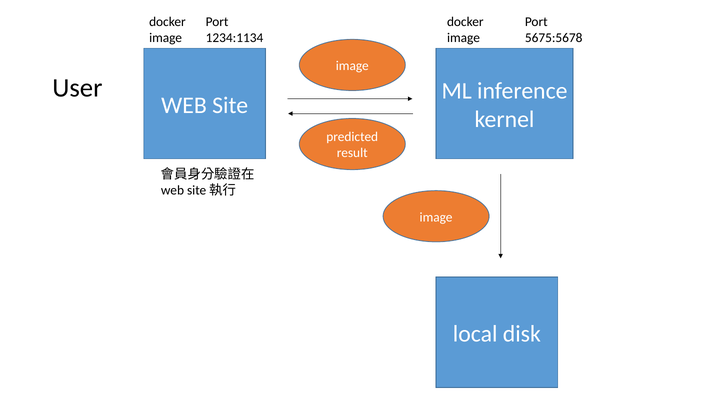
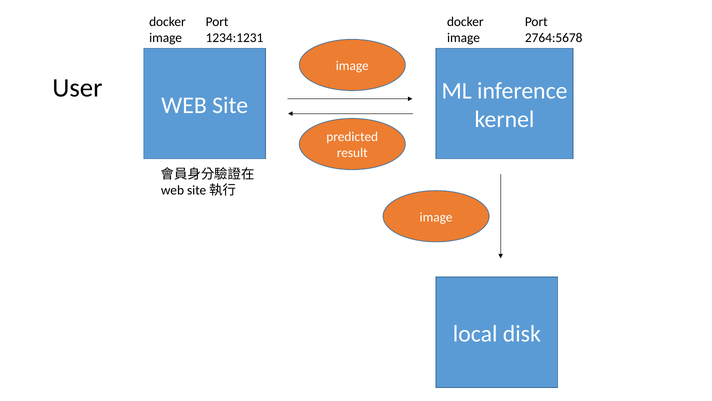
1234:1134: 1234:1134 -> 1234:1231 (235, 38)
5675:5678: 5675:5678 -> 2764:5678 (554, 38)
